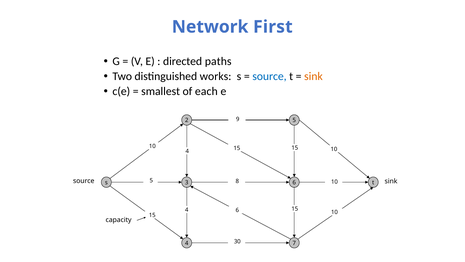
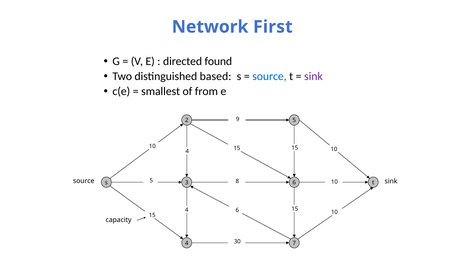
paths: paths -> found (218, 61)
works: works -> based (216, 76)
sink colour: orange -> purple (313, 76)
each: each -> from (206, 91)
